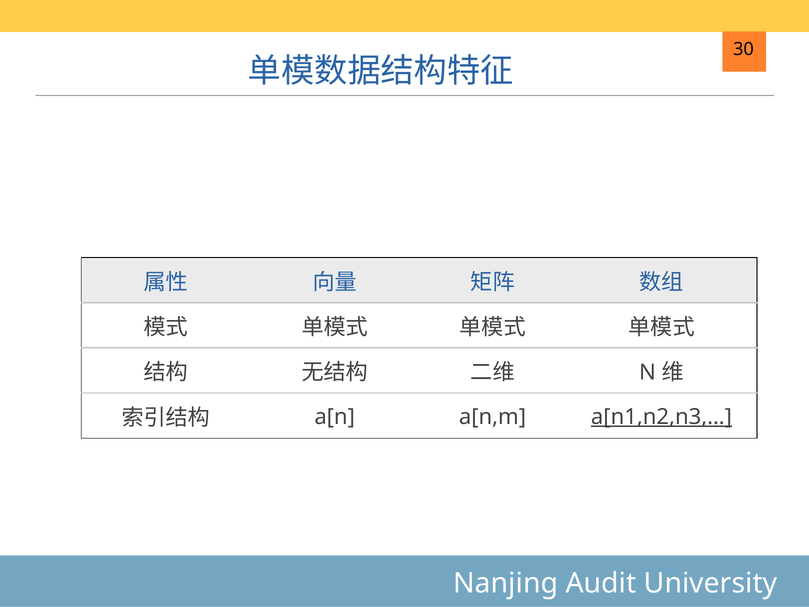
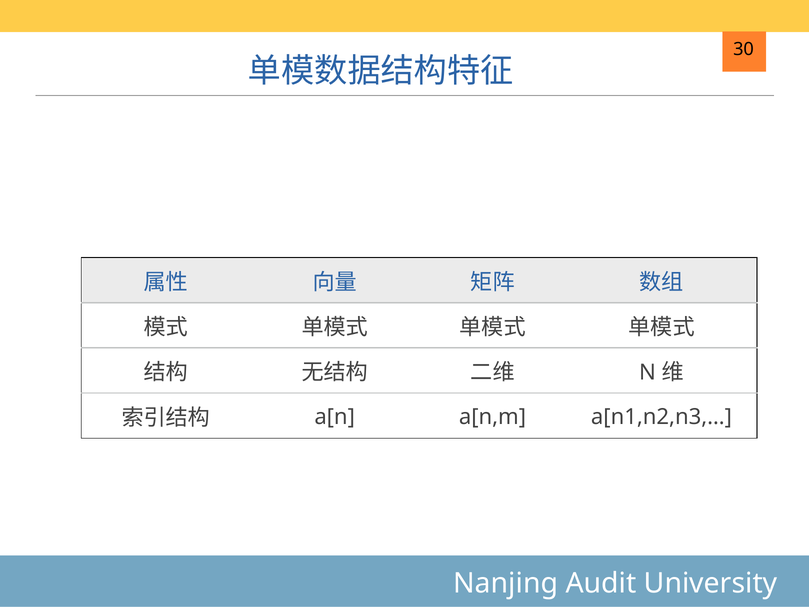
a[n1,n2,n3,… underline: present -> none (661, 417)
